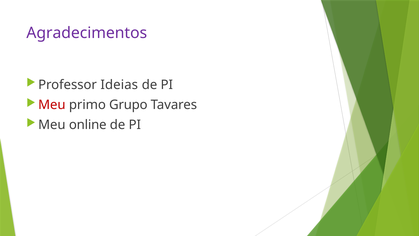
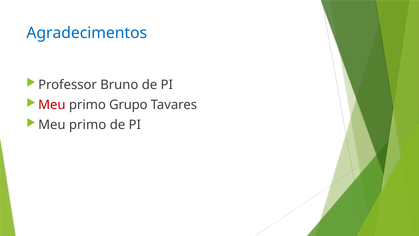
Agradecimentos colour: purple -> blue (87, 33)
Ideias: Ideias -> Bruno (119, 85)
online: online -> primo (88, 125)
